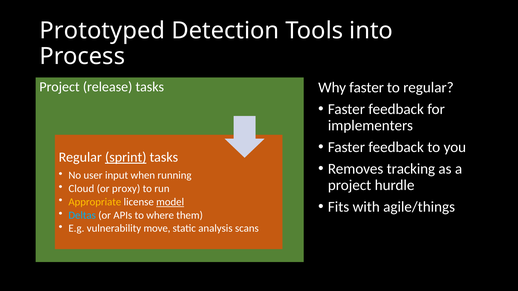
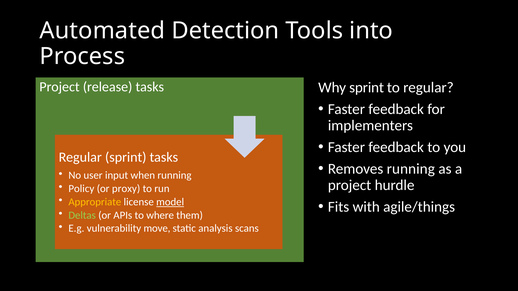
Prototyped: Prototyped -> Automated (102, 31)
Why faster: faster -> sprint (367, 88)
sprint underline: present -> none (126, 157)
Removes tracking: tracking -> running (411, 169)
Cloud: Cloud -> Policy (81, 189)
Deltas colour: light blue -> light green (82, 215)
